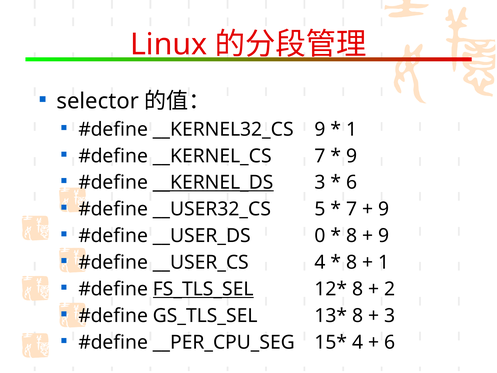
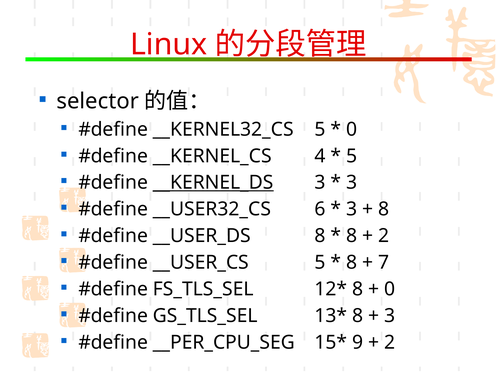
__KERNEL32_CS 9: 9 -> 5 (320, 129)
1: 1 -> 0 (352, 129)
__KERNEL_CS 7: 7 -> 4 (320, 156)
9: 9 -> 5 (352, 156)
6: 6 -> 3 (352, 182)
5: 5 -> 6 (320, 209)
7: 7 -> 3 (352, 209)
9: 9 -> 8 (384, 209)
__USER_DS 0: 0 -> 8 (320, 236)
9: 9 -> 2 (384, 236)
__USER_CS 4: 4 -> 5 (320, 262)
1: 1 -> 7 (384, 262)
FS_TLS_SEL underline: present -> none (203, 289)
2: 2 -> 0 (390, 289)
4: 4 -> 9 (358, 342)
6: 6 -> 2 (390, 342)
